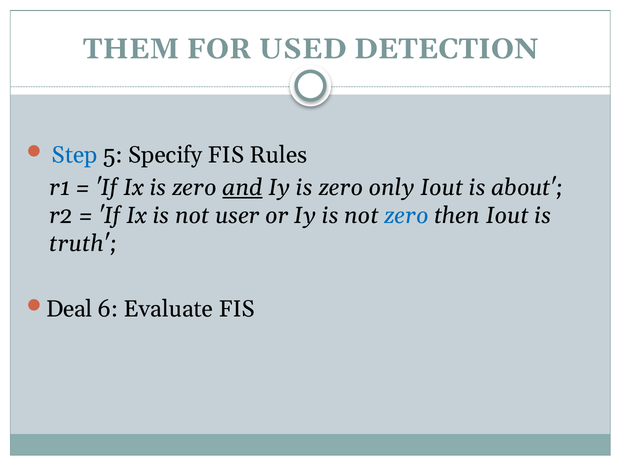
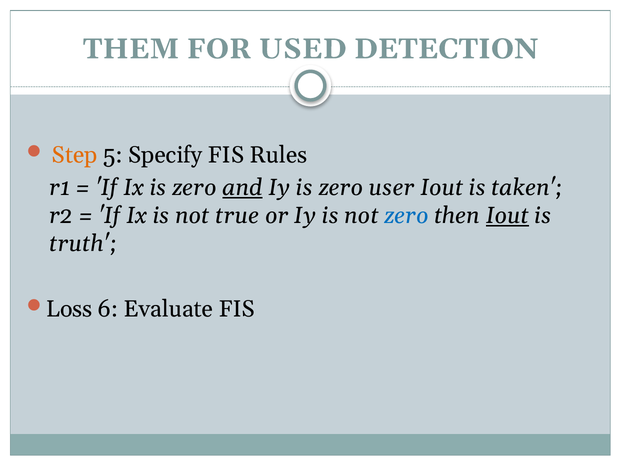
Step colour: blue -> orange (75, 155)
only: only -> user (392, 188)
about: about -> taken (528, 188)
user: user -> true (237, 216)
Iout underline: none -> present (507, 216)
Deal: Deal -> Loss (69, 309)
